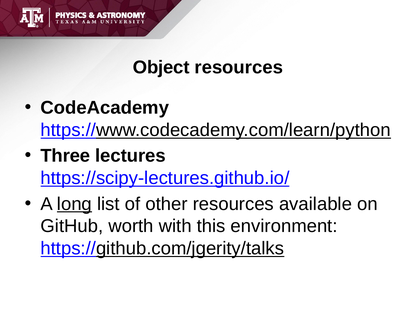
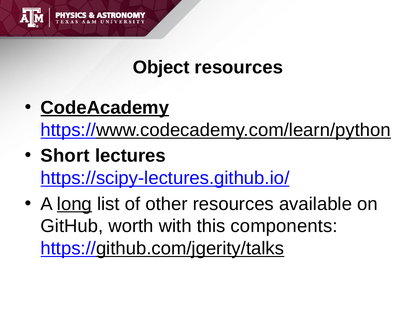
CodeAcademy underline: none -> present (105, 108)
Three: Three -> Short (65, 156)
environment: environment -> components (284, 226)
